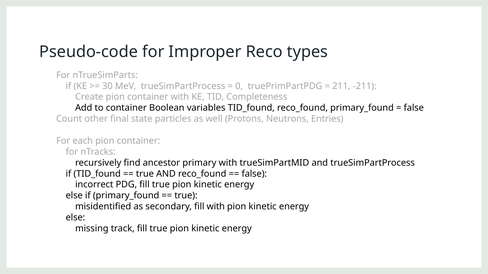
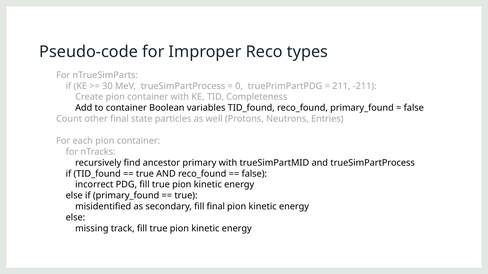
fill with: with -> final (216, 207)
